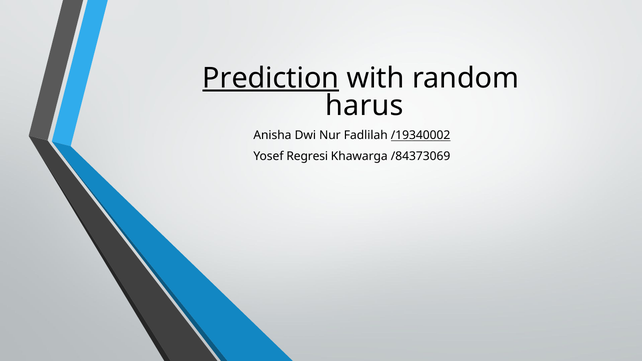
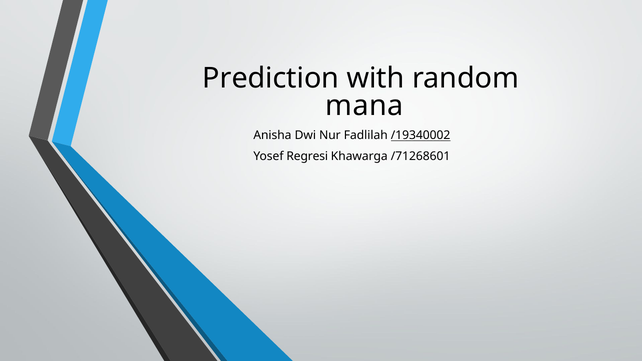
Prediction underline: present -> none (271, 78)
harus: harus -> mana (364, 106)
/84373069: /84373069 -> /71268601 (421, 156)
